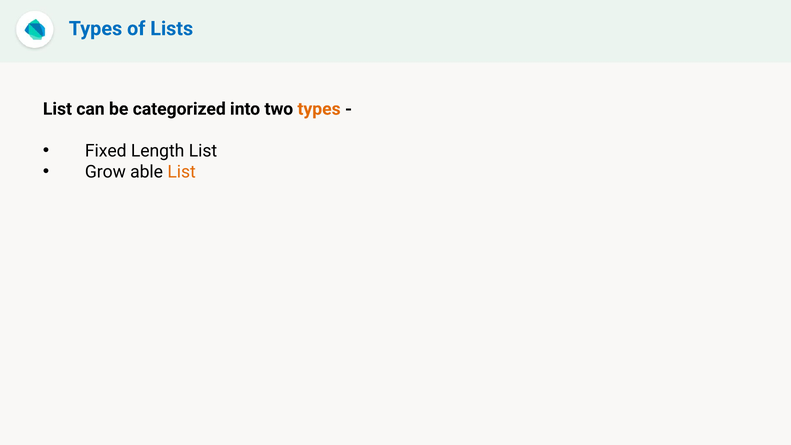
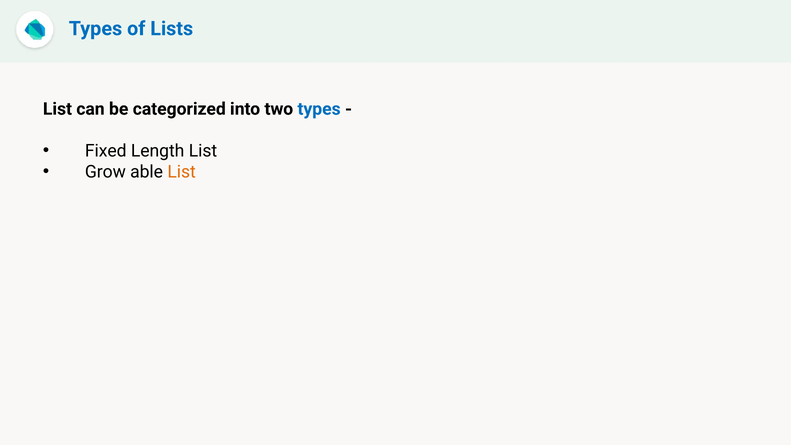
types colour: orange -> blue (319, 109)
